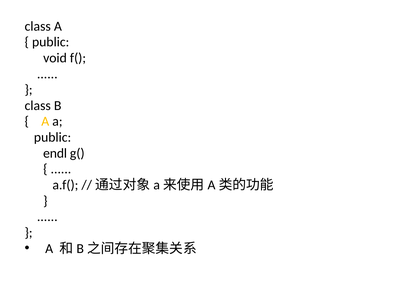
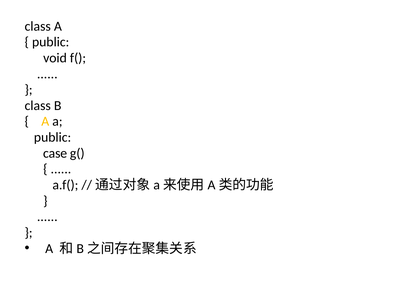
endl: endl -> case (55, 153)
